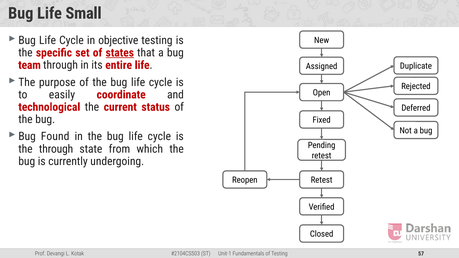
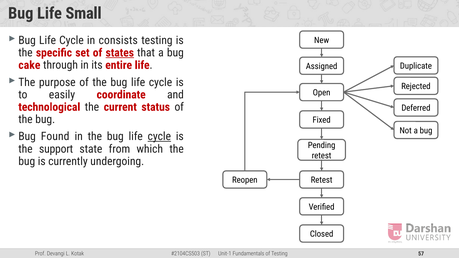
objective: objective -> consists (118, 40)
team: team -> cake (29, 65)
cycle underline: none -> present (159, 137)
the through: through -> support (56, 149)
